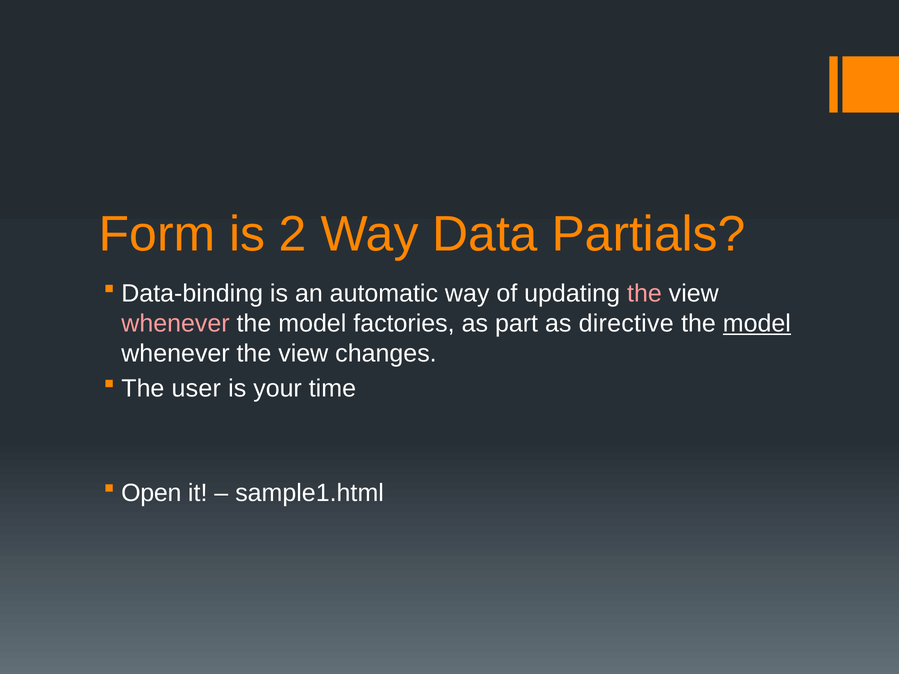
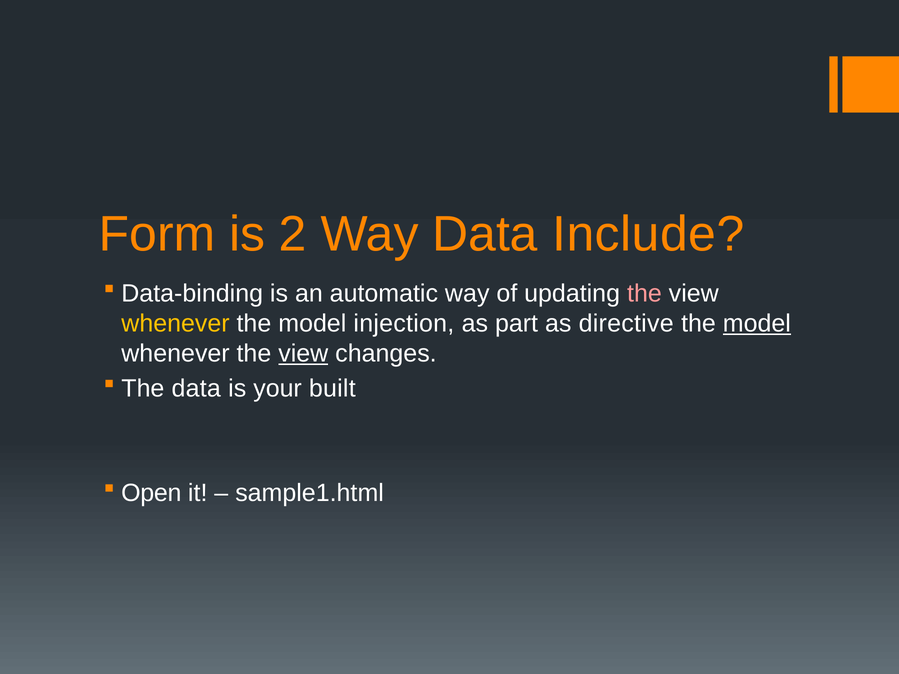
Partials: Partials -> Include (648, 234)
whenever colour: pink -> yellow (176, 324)
factories: factories -> injection (404, 324)
view underline: none -> present (303, 354)
The user: user -> data (196, 388)
time: time -> built (332, 388)
